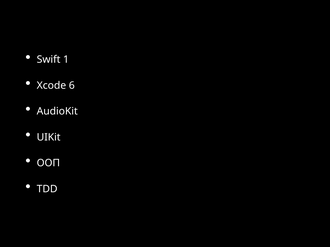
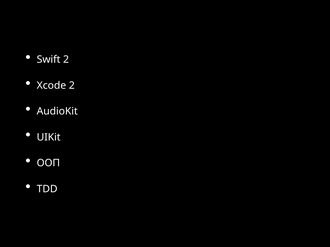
Swift 1: 1 -> 2 (66, 60)
Xcode 6: 6 -> 2 (72, 86)
